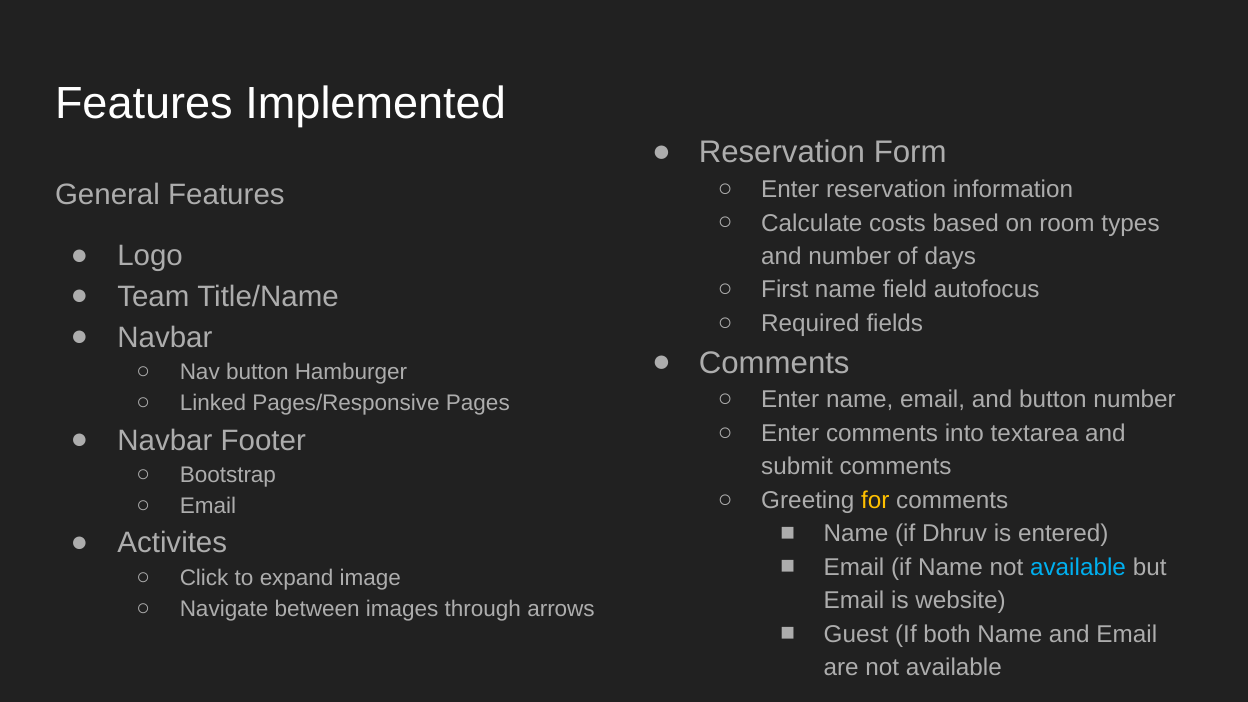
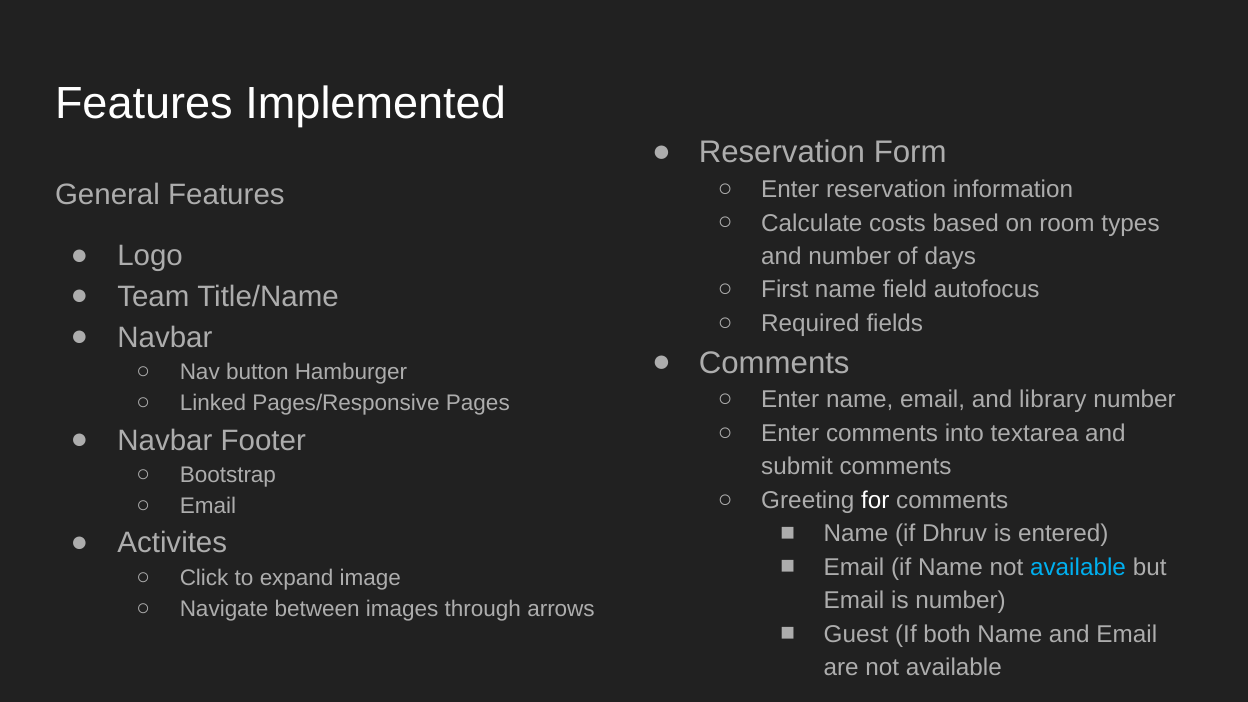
and button: button -> library (1053, 400)
for colour: yellow -> white (875, 500)
is website: website -> number (961, 601)
